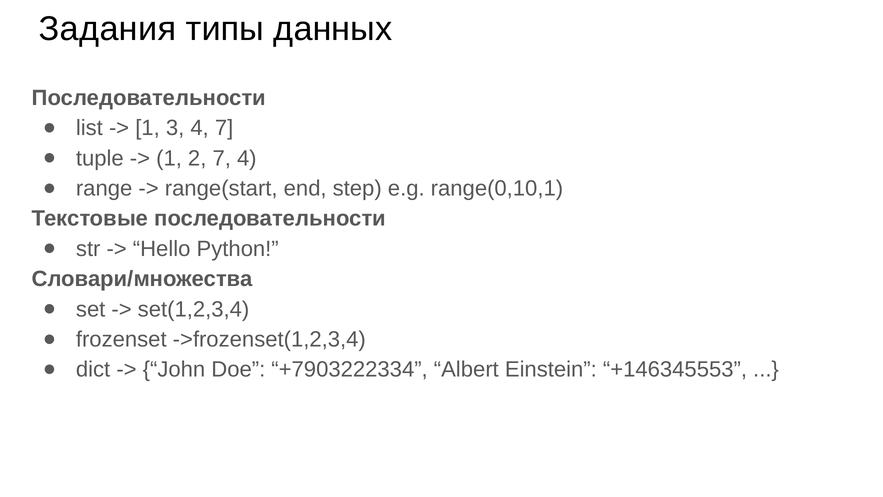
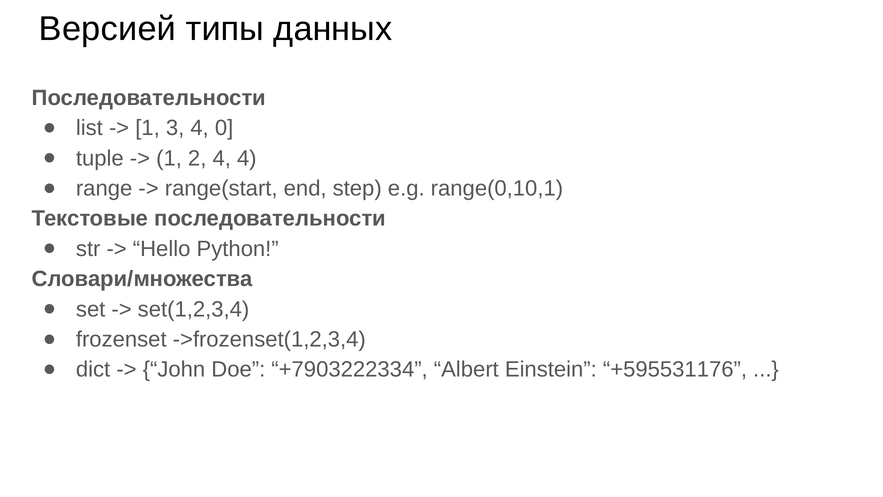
Задания: Задания -> Версией (108, 29)
4 7: 7 -> 0 (224, 128)
2 7: 7 -> 4 (222, 158)
+146345553: +146345553 -> +595531176 (675, 369)
